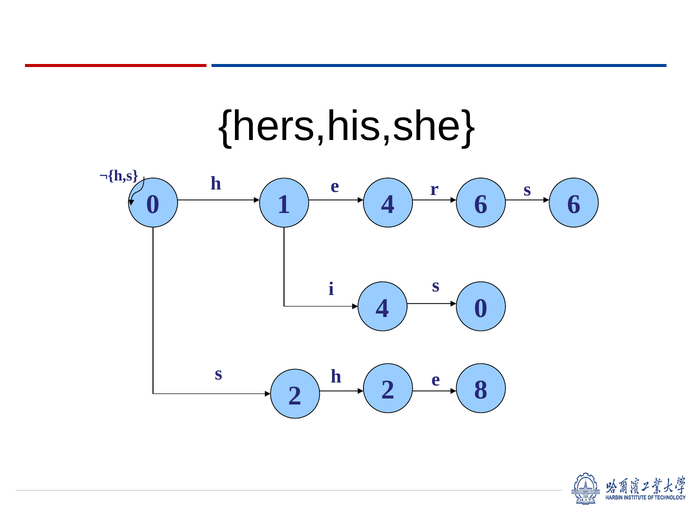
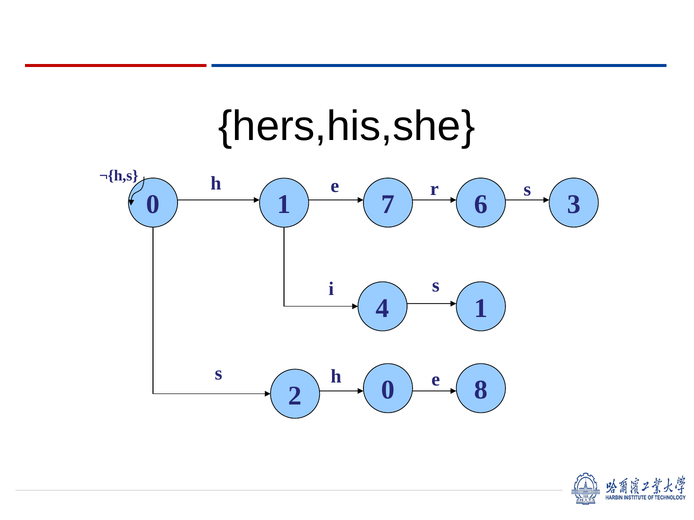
1 4: 4 -> 7 (388, 205)
6 6: 6 -> 3 (574, 205)
4 0: 0 -> 1 (481, 309)
2 2: 2 -> 0 (388, 390)
